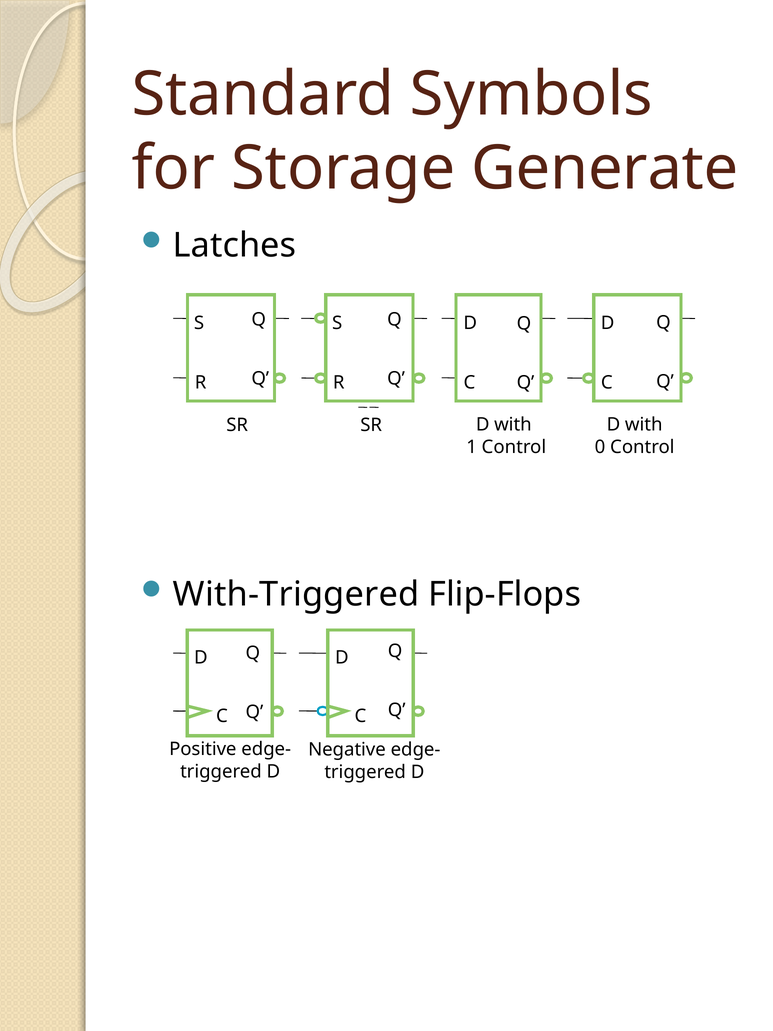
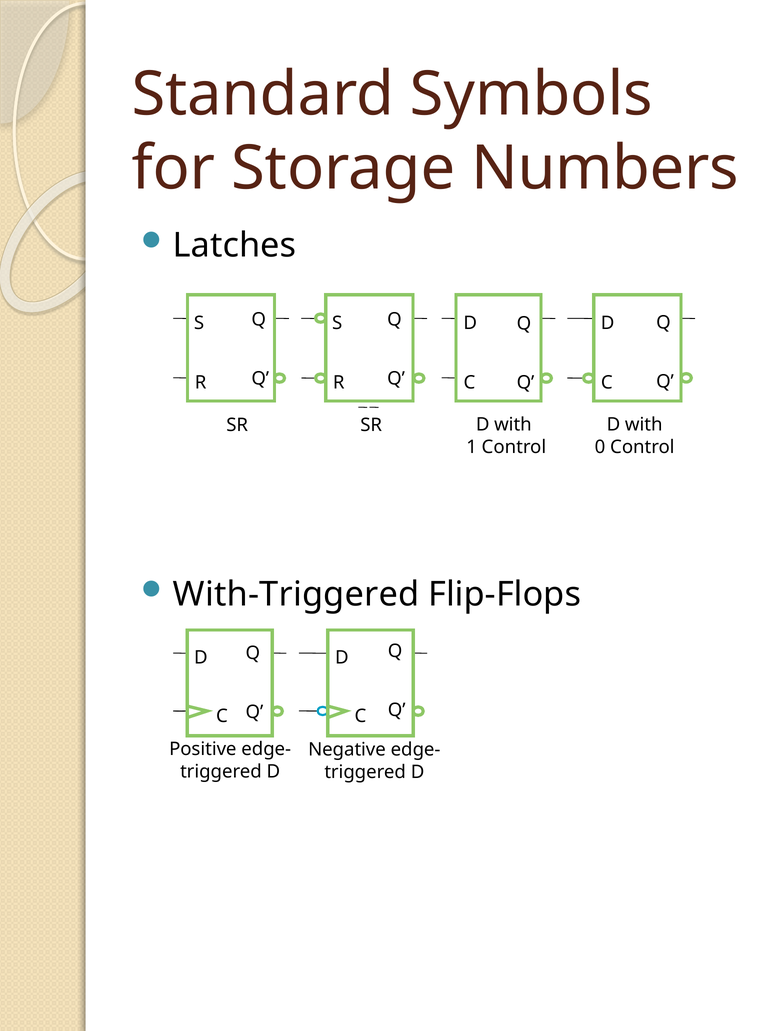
Generate: Generate -> Numbers (605, 168)
